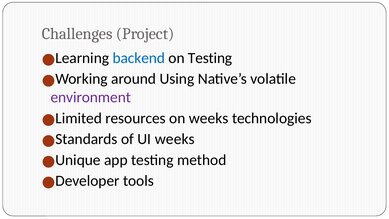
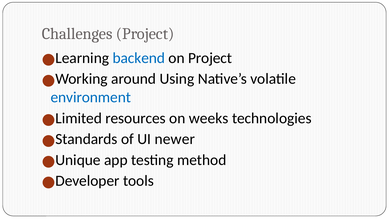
on Testing: Testing -> Project (210, 58)
environment colour: purple -> blue (91, 97)
UI weeks: weeks -> newer (175, 139)
